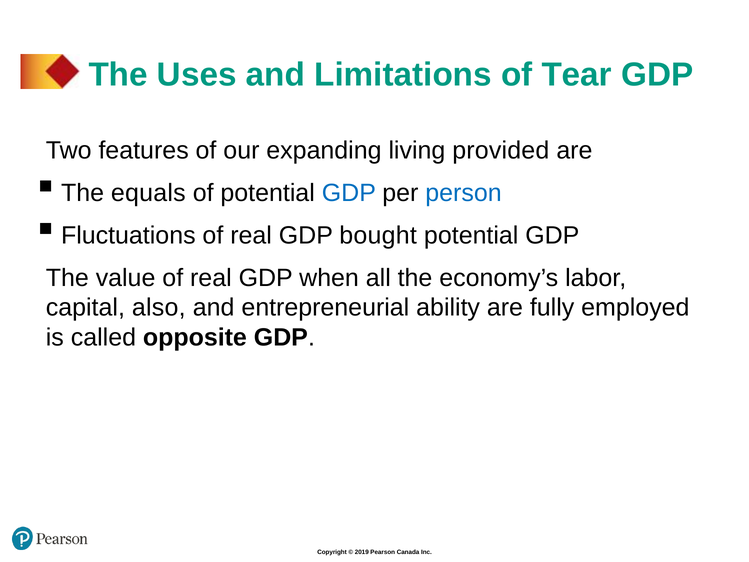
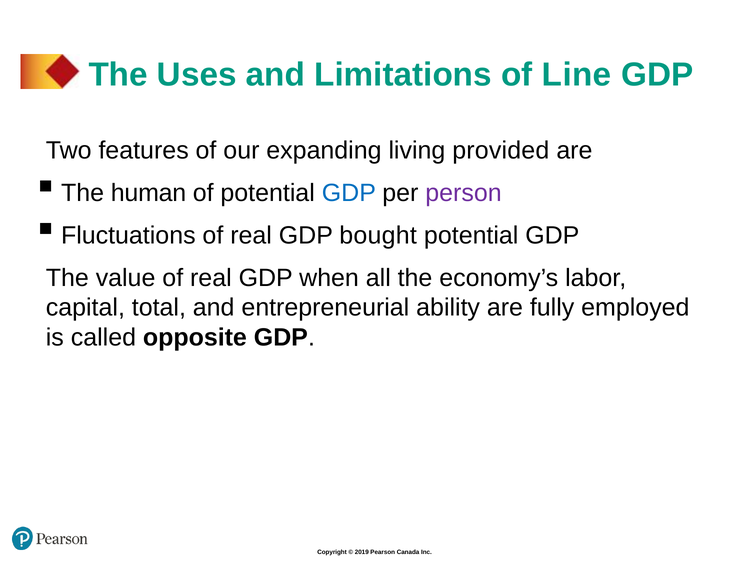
Tear: Tear -> Line (577, 75)
equals: equals -> human (149, 193)
person colour: blue -> purple (464, 193)
also: also -> total (159, 308)
